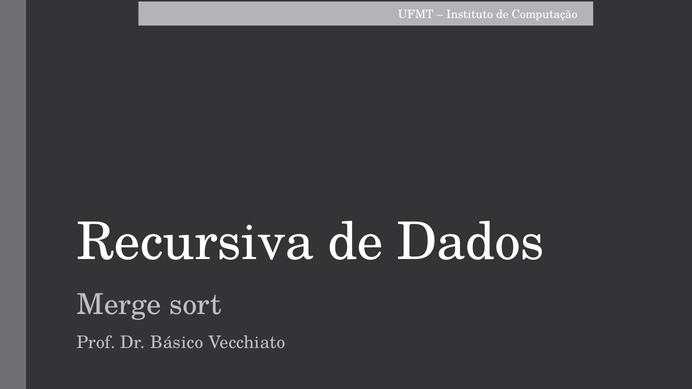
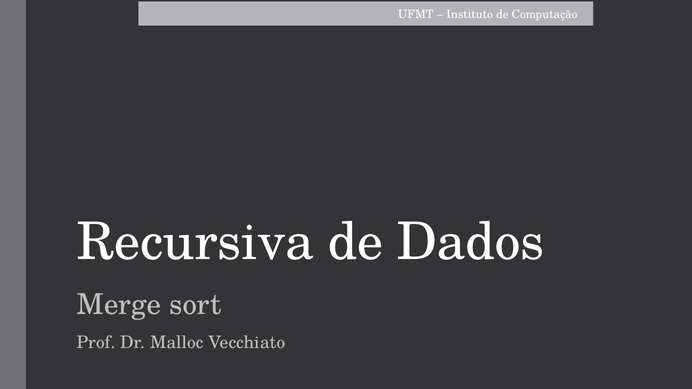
Básico: Básico -> Malloc (177, 343)
